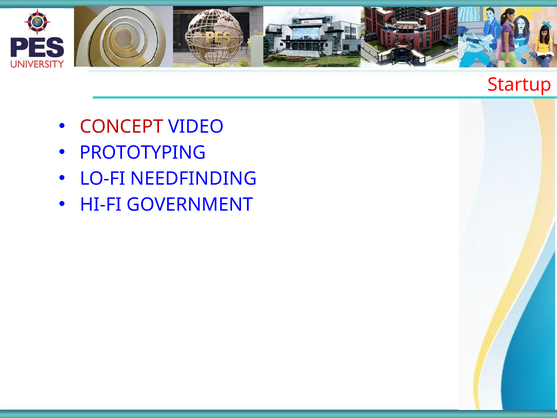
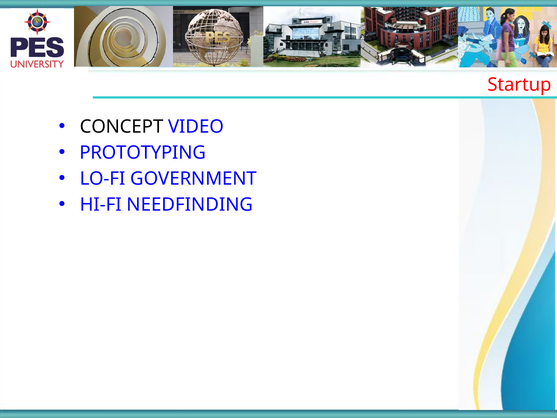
CONCEPT colour: red -> black (122, 127)
NEEDFINDING: NEEDFINDING -> GOVERNMENT (194, 179)
GOVERNMENT: GOVERNMENT -> NEEDFINDING (190, 205)
